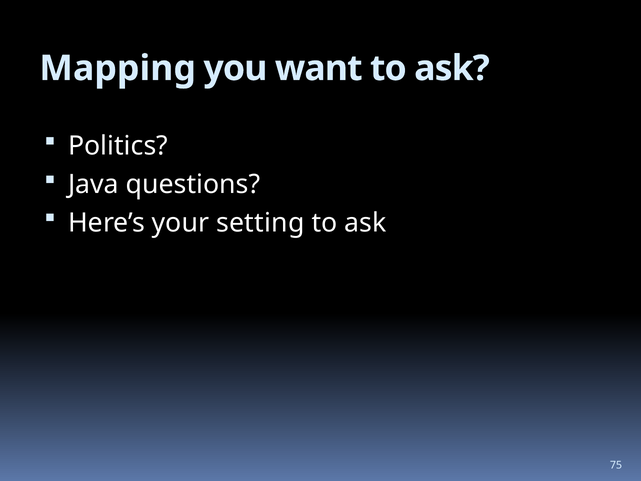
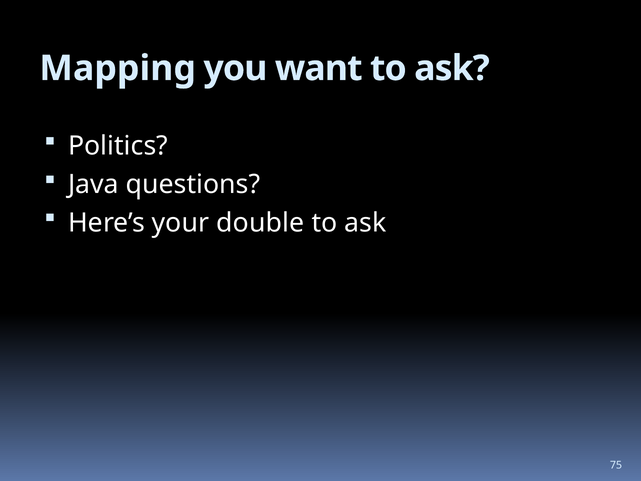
setting: setting -> double (260, 223)
